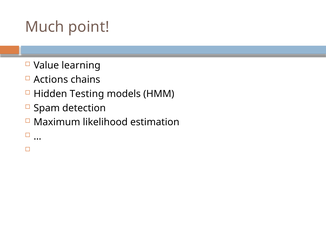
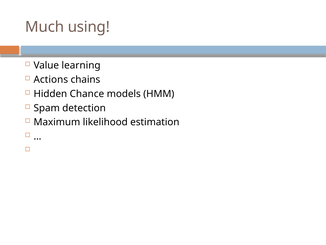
point: point -> using (89, 27)
Testing: Testing -> Chance (87, 94)
